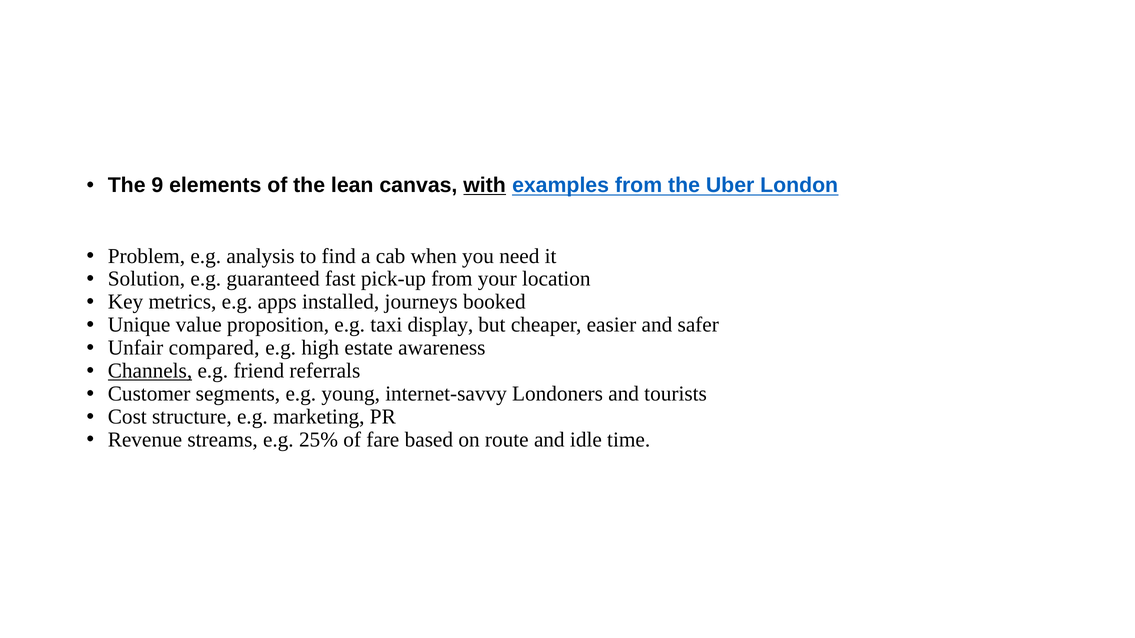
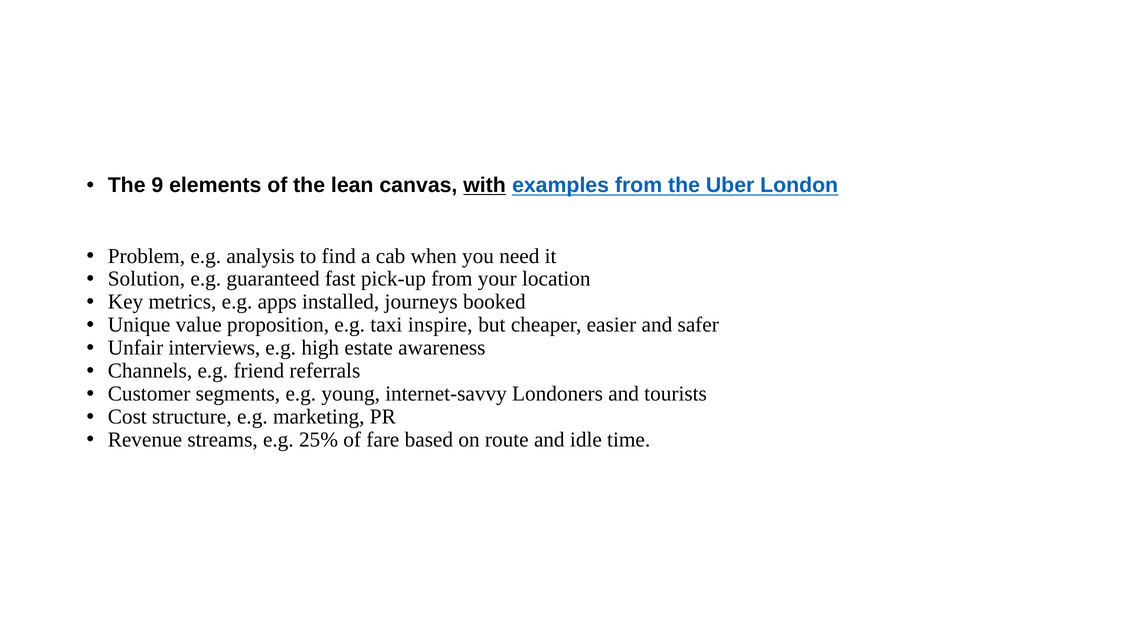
display: display -> inspire (440, 325)
compared: compared -> interviews (214, 348)
Channels underline: present -> none (150, 371)
